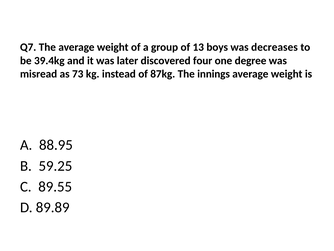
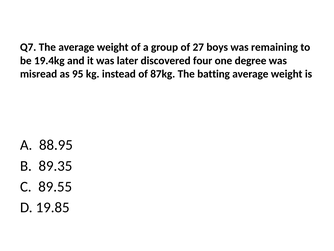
13: 13 -> 27 (198, 47)
decreases: decreases -> remaining (275, 47)
39.4kg: 39.4kg -> 19.4kg (49, 61)
73: 73 -> 95 (78, 74)
innings: innings -> batting (214, 74)
59.25: 59.25 -> 89.35 (55, 166)
89.89: 89.89 -> 19.85 (53, 207)
